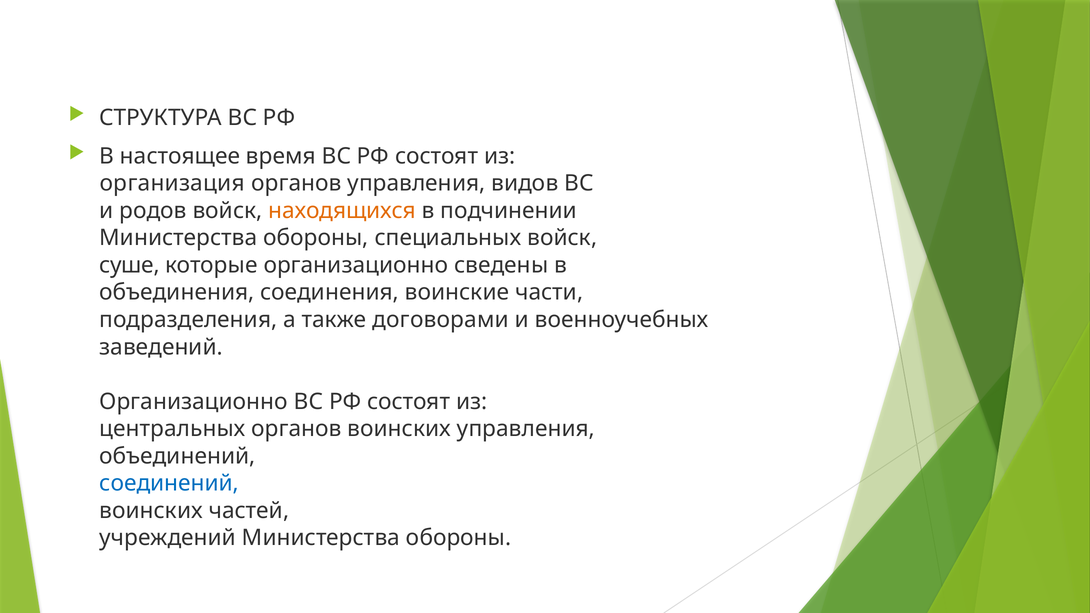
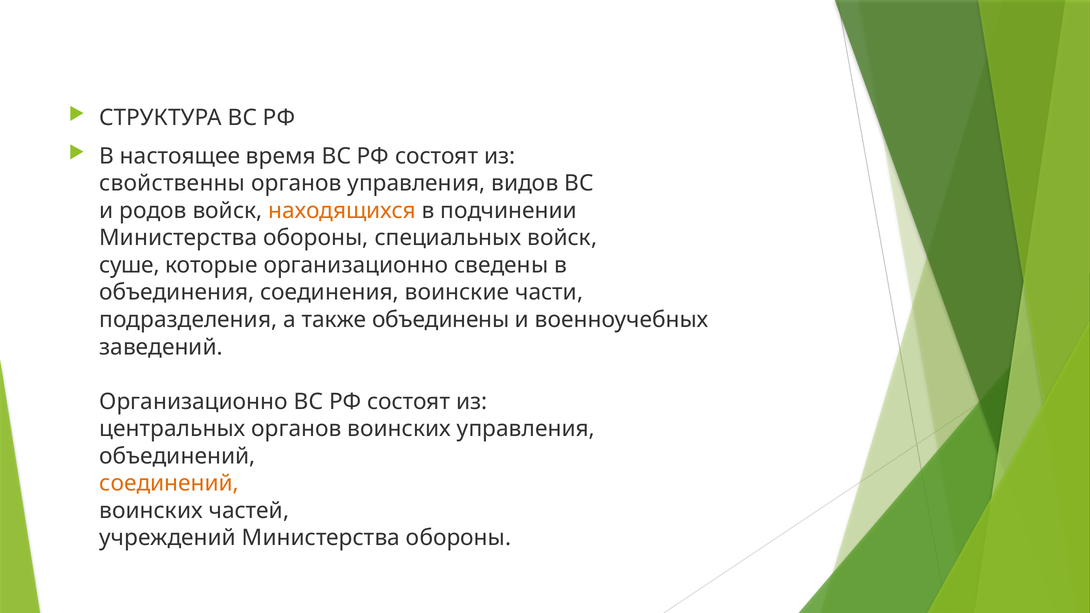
организация: организация -> свойственны (172, 184)
договорами: договорами -> объединены (441, 320)
соединений colour: blue -> orange (169, 483)
